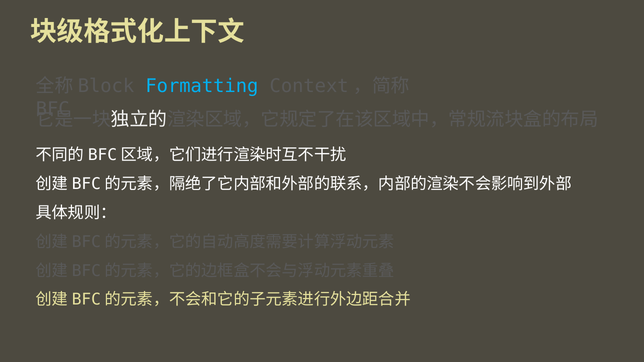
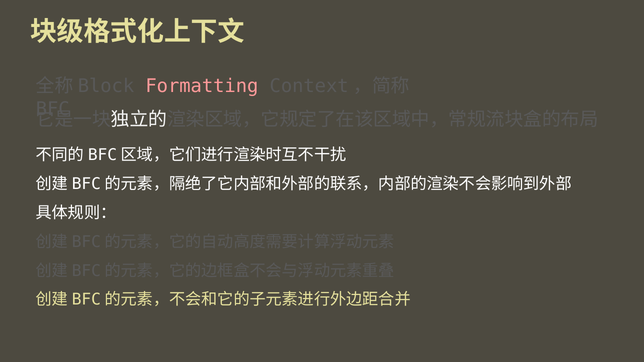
Formatting colour: light blue -> pink (202, 86)
